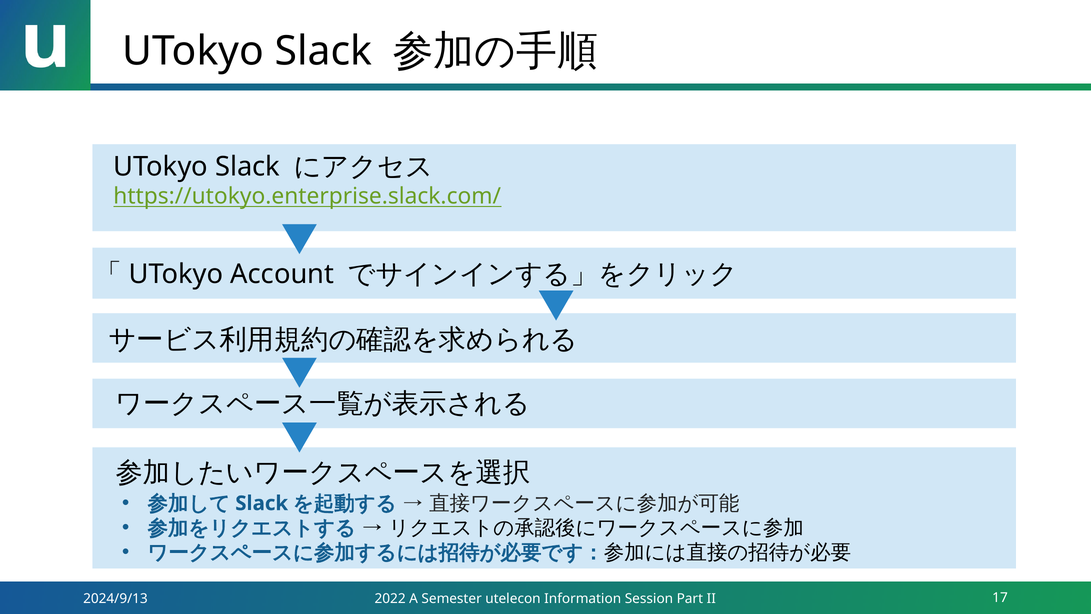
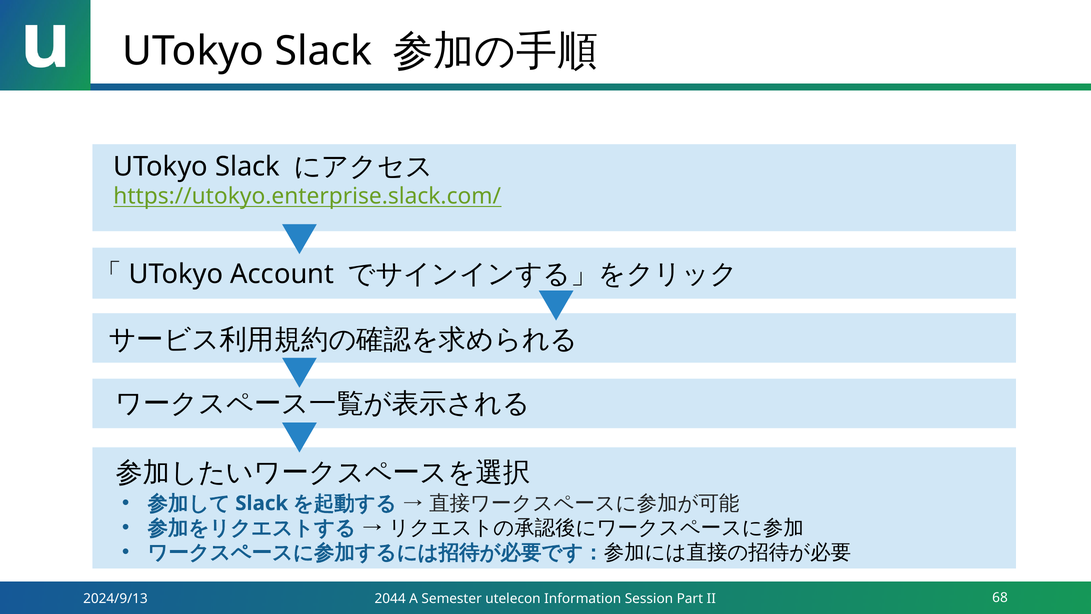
2022: 2022 -> 2044 (390, 598)
17: 17 -> 68 (1000, 597)
